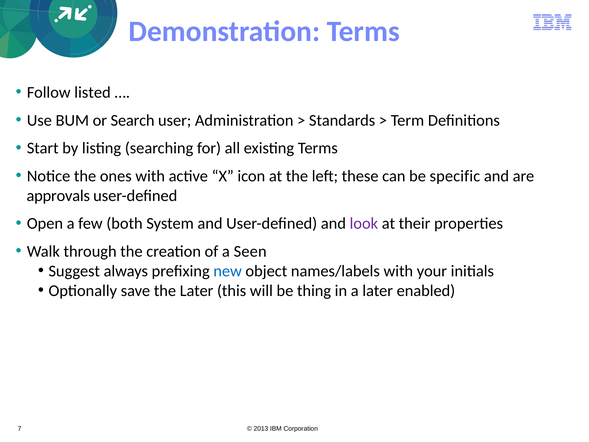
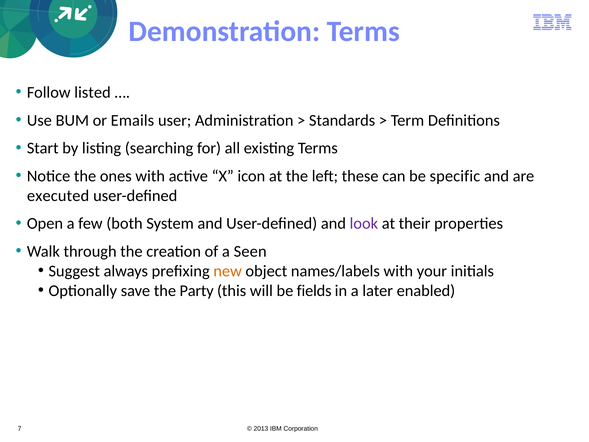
Search: Search -> Emails (132, 120)
approvals: approvals -> executed (58, 196)
new colour: blue -> orange (228, 271)
the Later: Later -> Party (197, 291)
thing: thing -> fields (314, 291)
